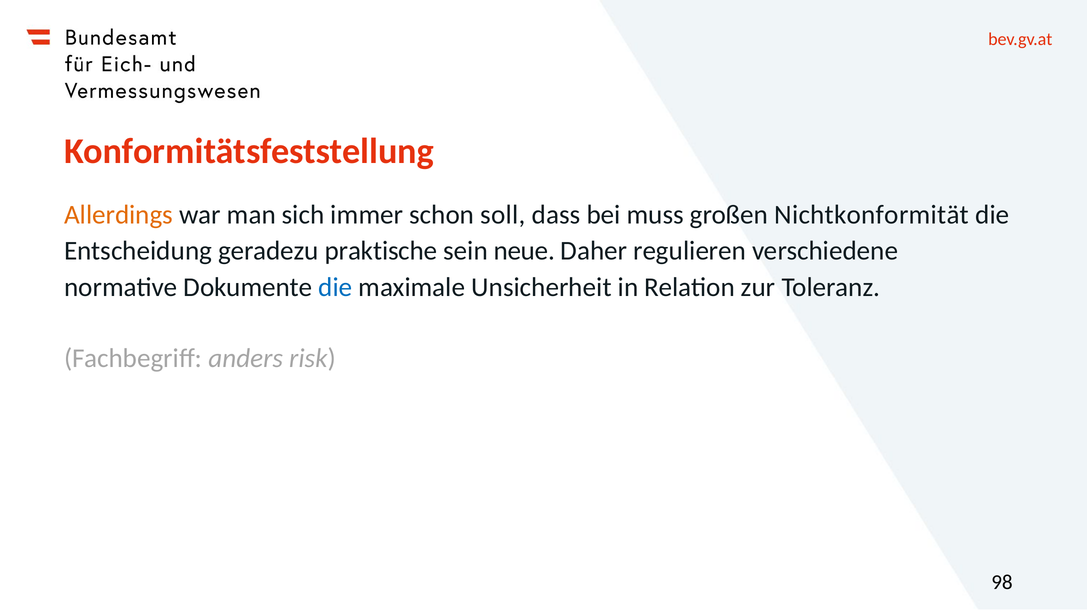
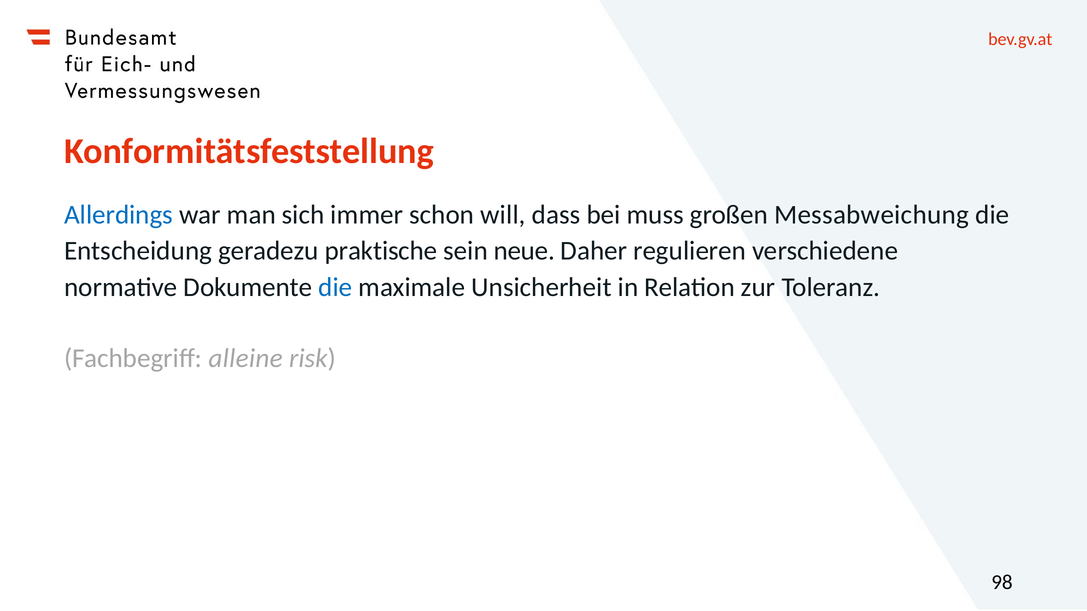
Allerdings colour: orange -> blue (119, 215)
soll: soll -> will (503, 215)
Nichtkonformität: Nichtkonformität -> Messabweichung (872, 215)
anders: anders -> alleine (246, 359)
